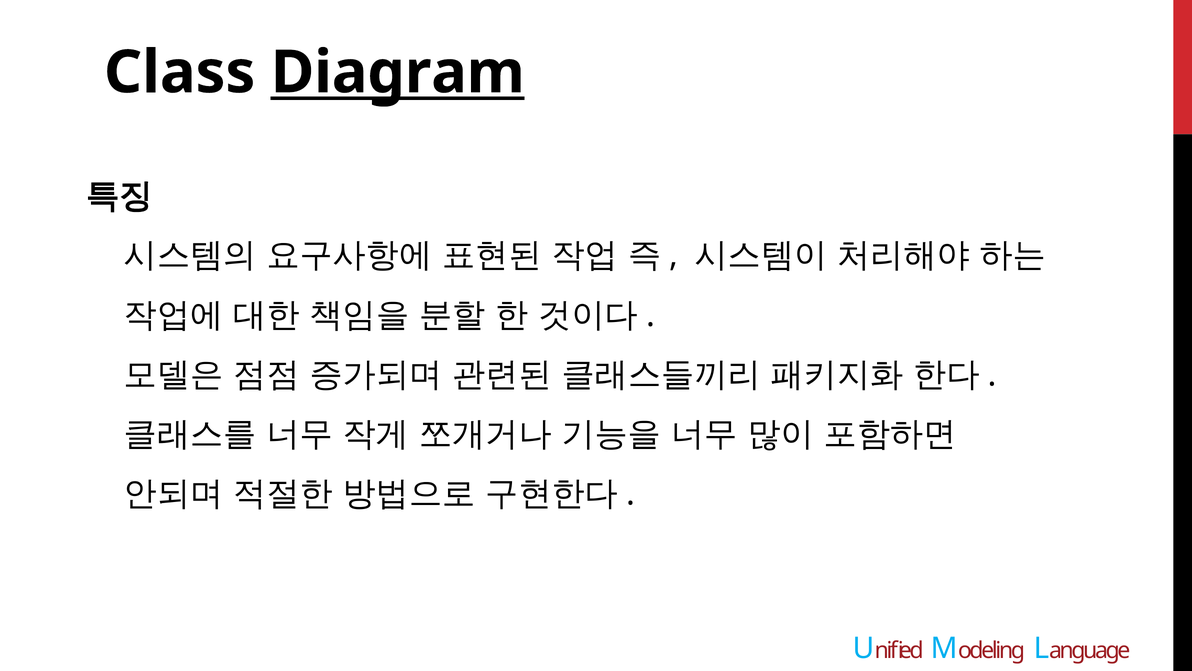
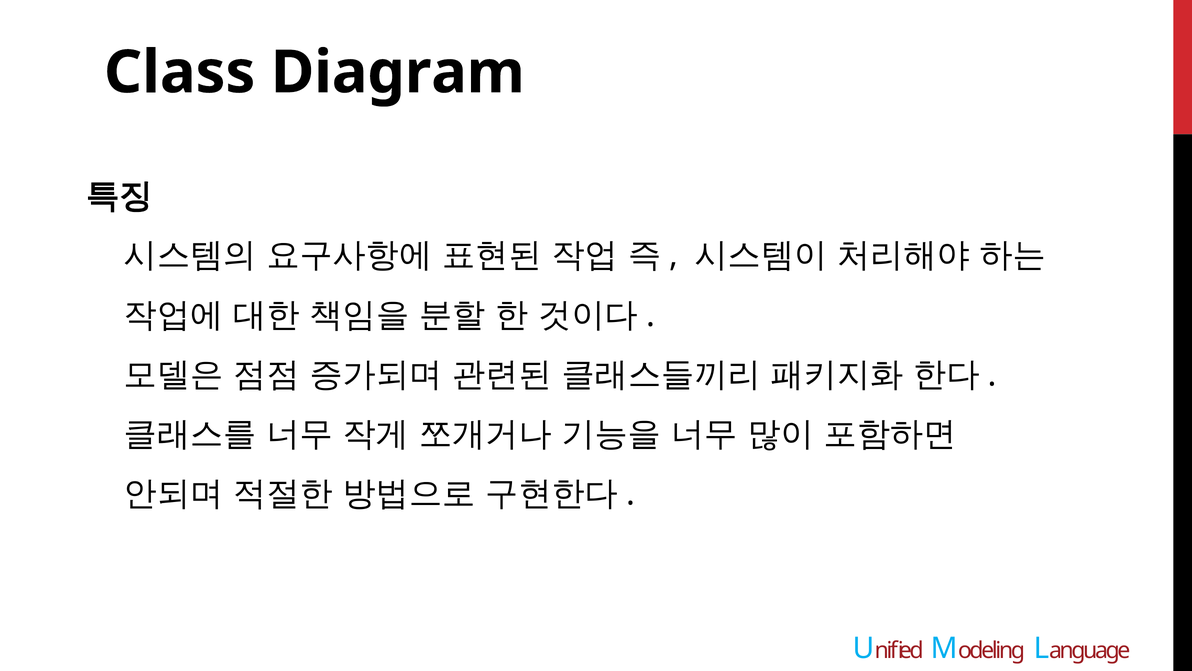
Diagram underline: present -> none (398, 73)
